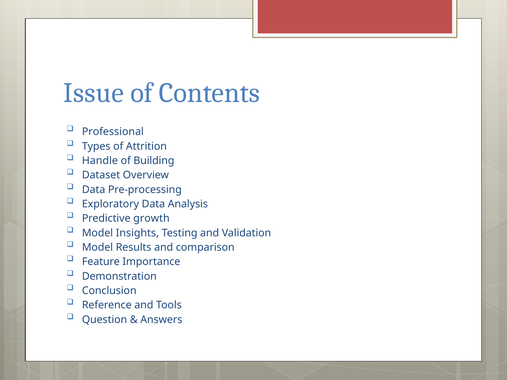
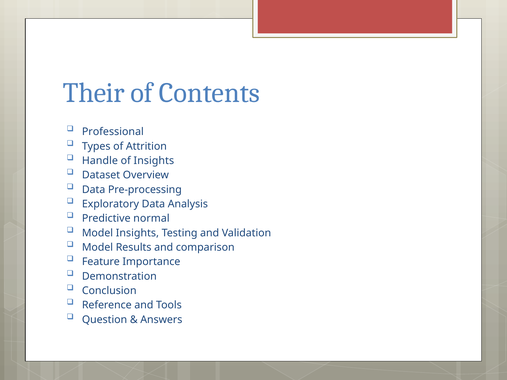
Issue: Issue -> Their (94, 93)
of Building: Building -> Insights (154, 161)
growth: growth -> normal (151, 219)
